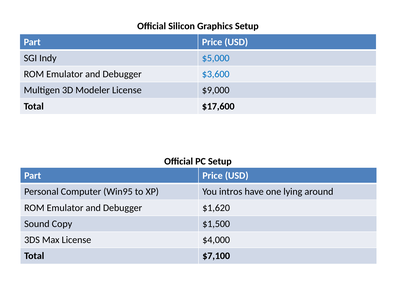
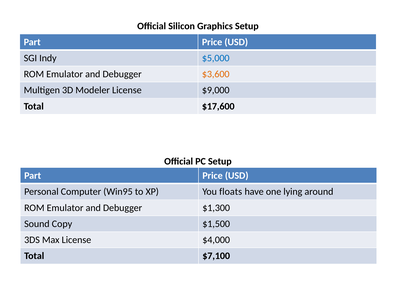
$3,600 colour: blue -> orange (216, 74)
intros: intros -> floats (231, 192)
$1,620: $1,620 -> $1,300 (216, 208)
